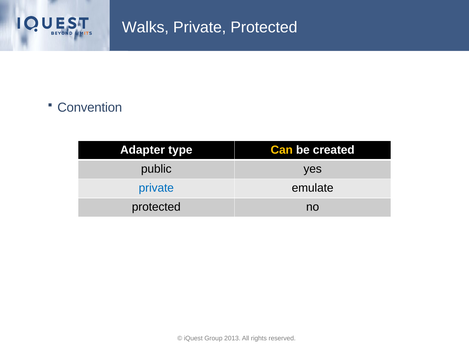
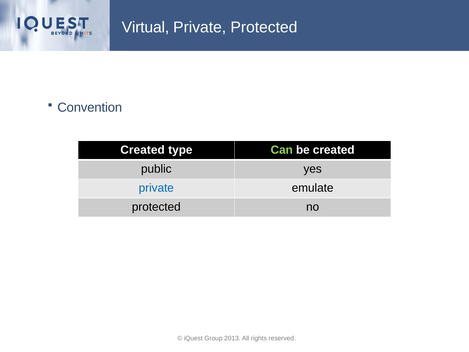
Walks: Walks -> Virtual (145, 27)
Adapter: Adapter -> Created (143, 150)
Can colour: yellow -> light green (282, 150)
